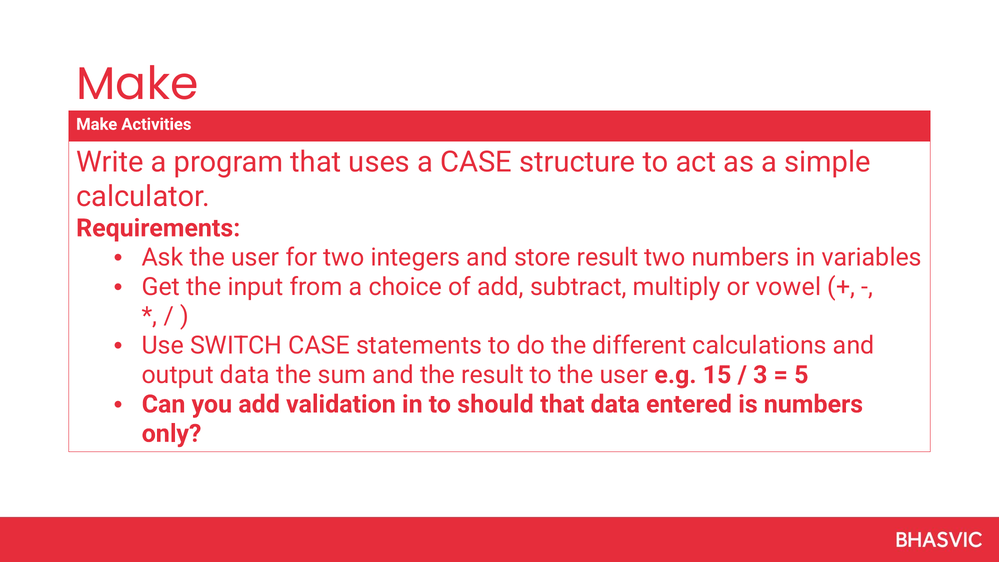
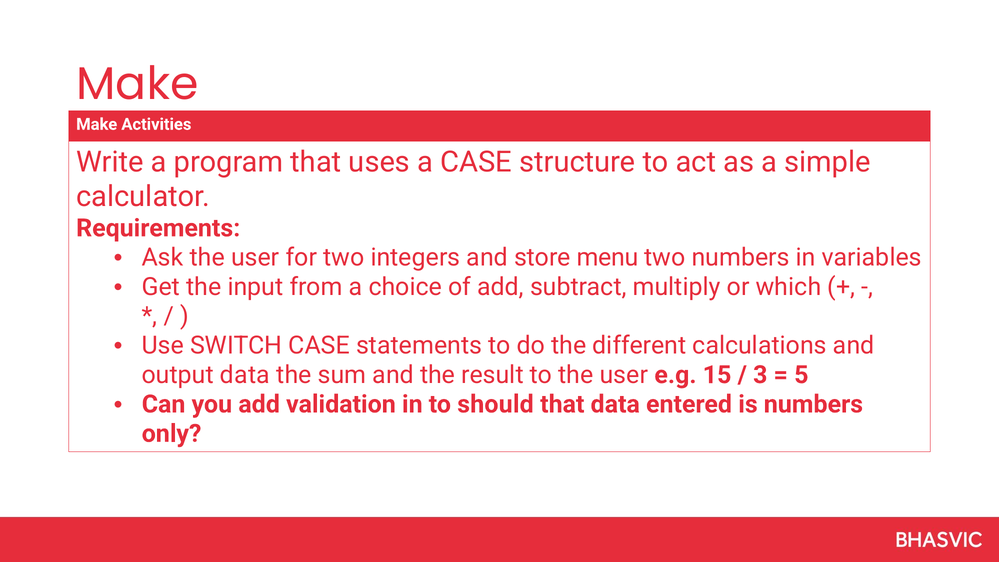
store result: result -> menu (608, 257)
vowel: vowel -> which (788, 287)
